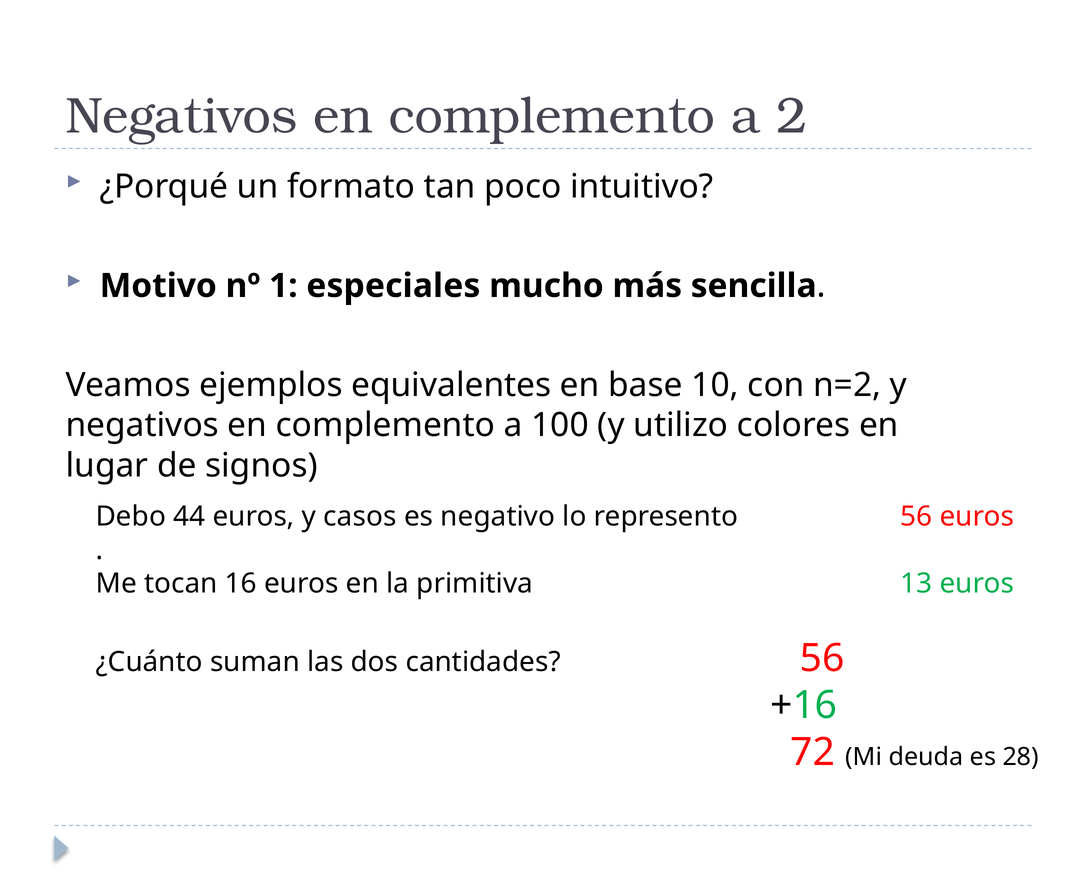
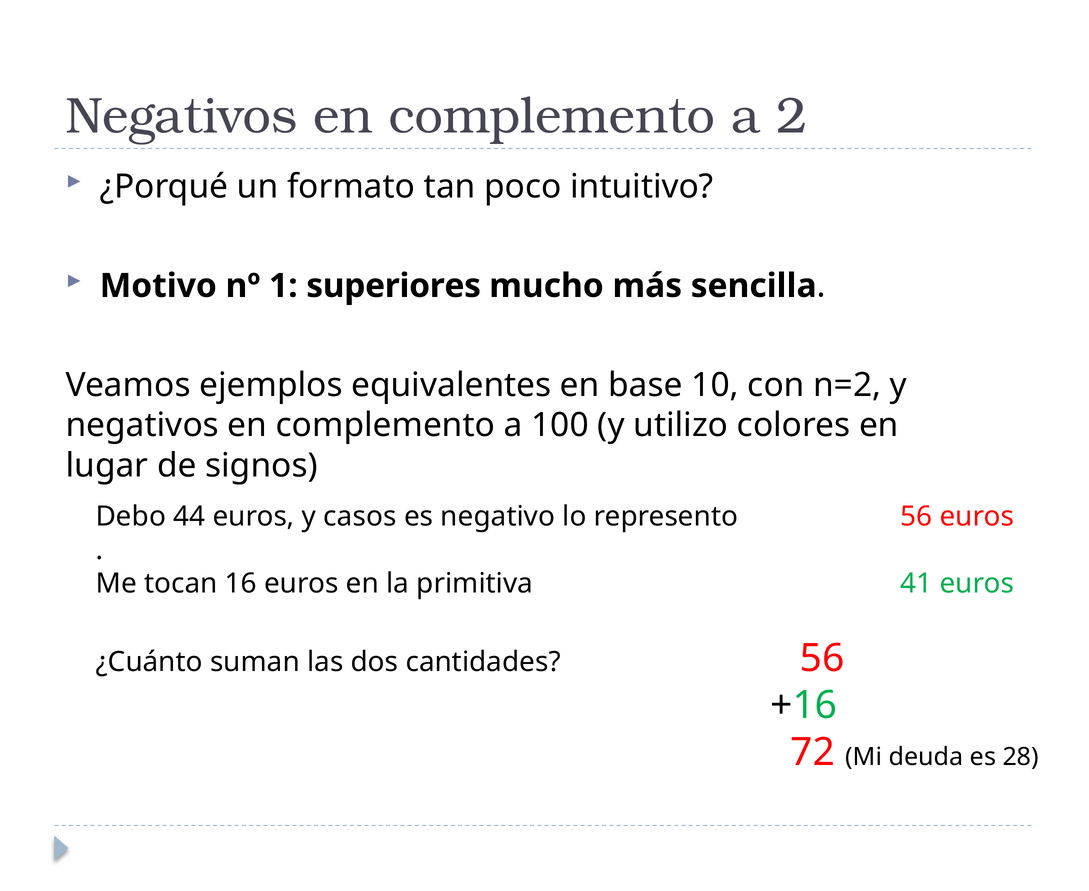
especiales: especiales -> superiores (394, 286)
13: 13 -> 41 (916, 584)
